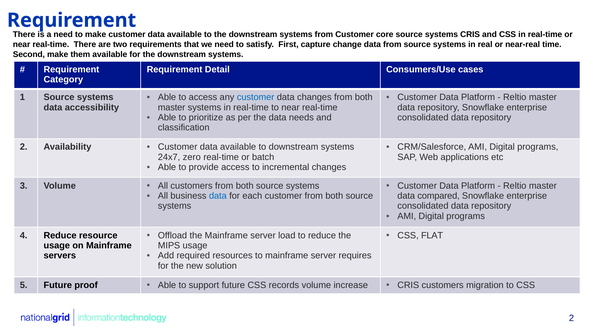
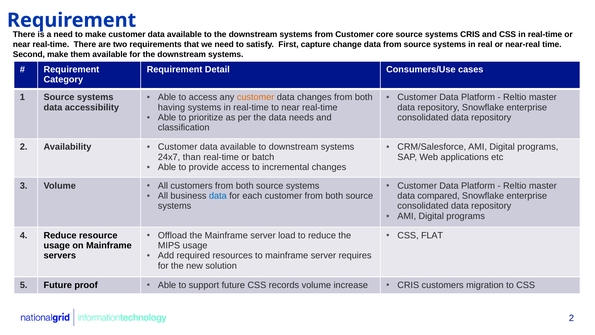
customer colour: blue -> orange (256, 97)
master: master -> having (171, 107)
zero: zero -> than (192, 157)
